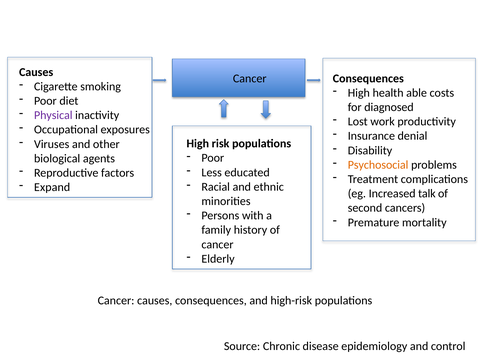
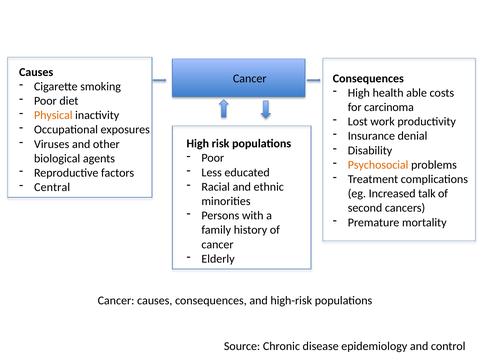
diagnosed: diagnosed -> carcinoma (389, 107)
Physical colour: purple -> orange (53, 115)
Expand: Expand -> Central (52, 187)
